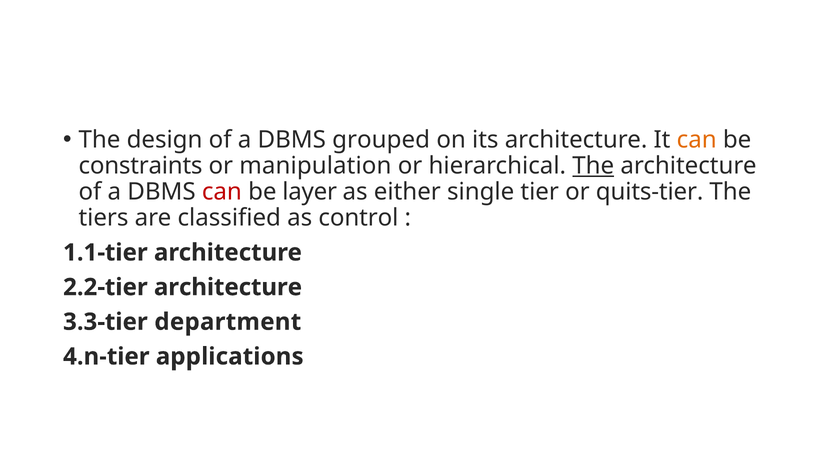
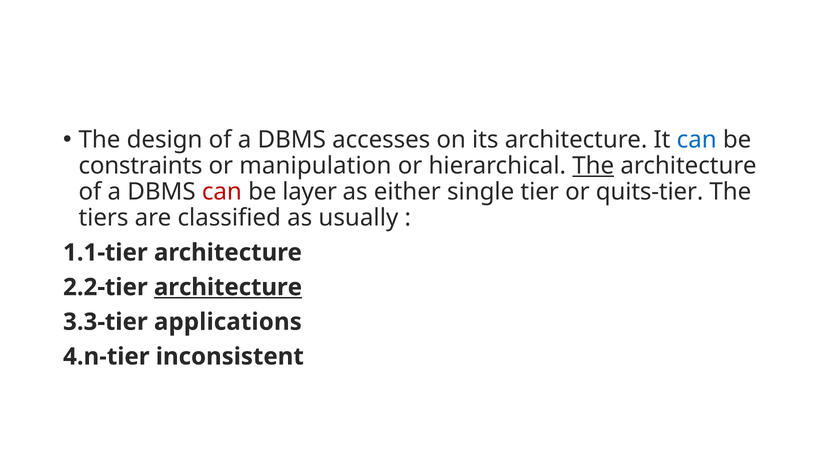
grouped: grouped -> accesses (381, 140)
can colour: orange -> blue (697, 140)
control: control -> usually (358, 218)
architecture underline: none -> present (228, 287)
department: department -> applications (228, 322)
applications: applications -> inconsistent (230, 357)
